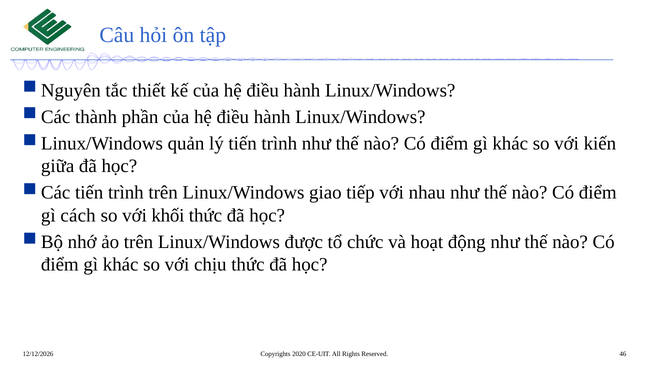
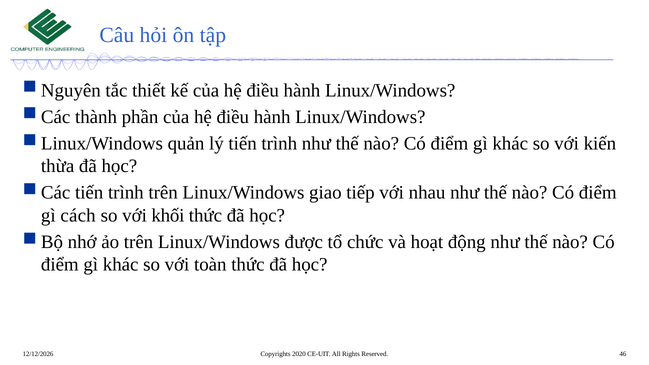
giữa: giữa -> thừa (58, 166)
chịu: chịu -> toàn (210, 265)
